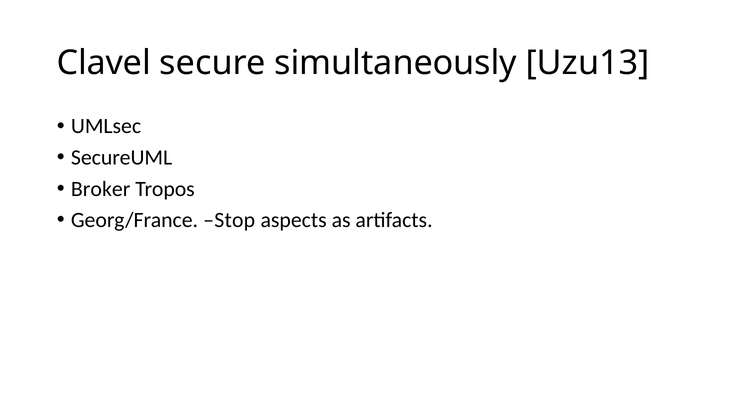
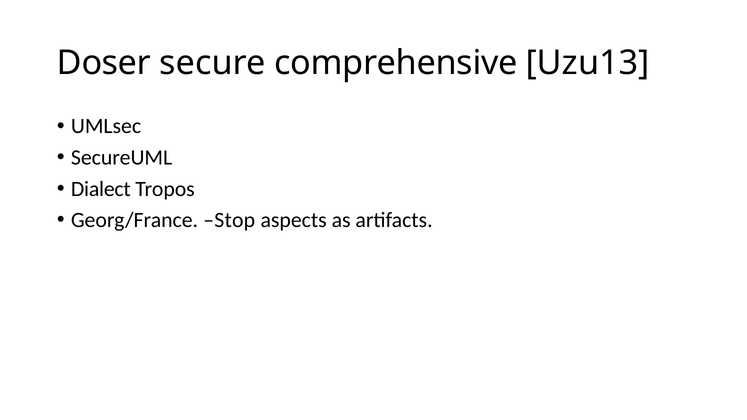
Clavel: Clavel -> Doser (104, 63)
simultaneously: simultaneously -> comprehensive (396, 63)
Broker: Broker -> Dialect (101, 189)
